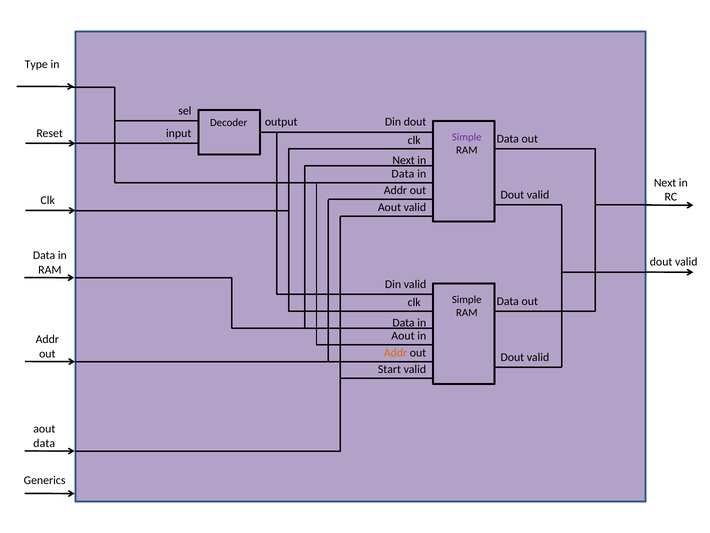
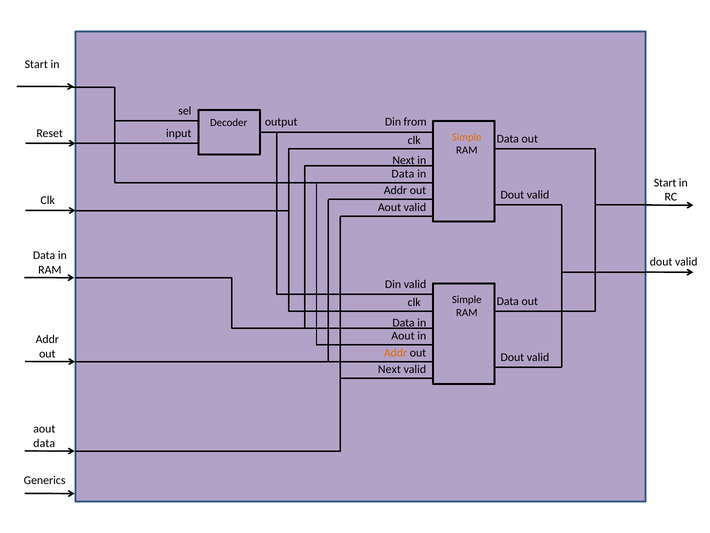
Type: Type -> Start (36, 64)
Din dout: dout -> from (415, 122)
Simple colour: purple -> orange (467, 137)
Next: Next -> Start (665, 183)
Start: Start -> Next (389, 369)
